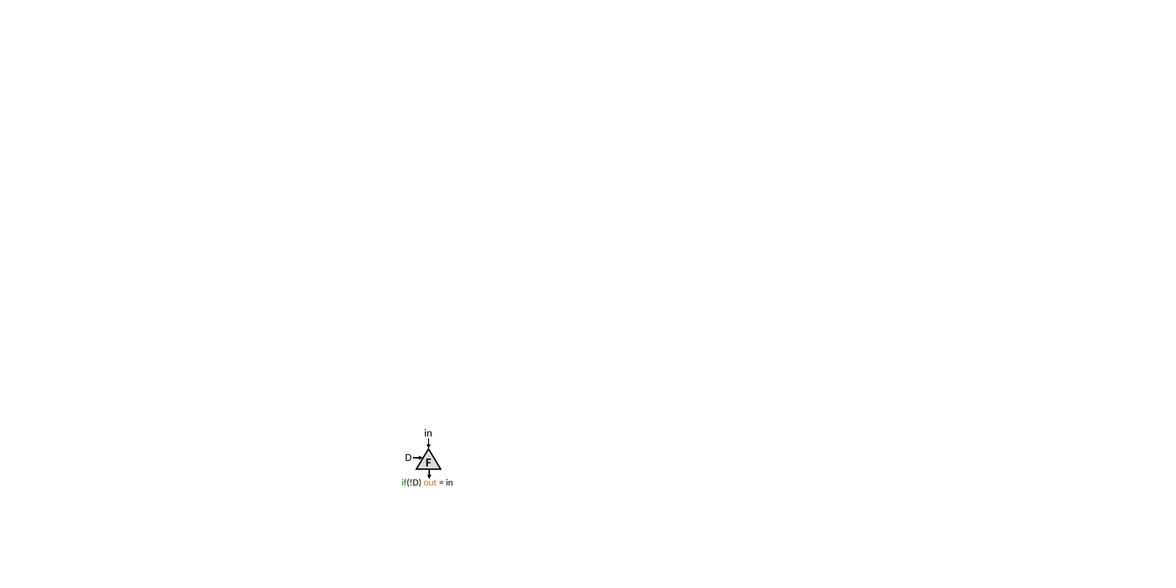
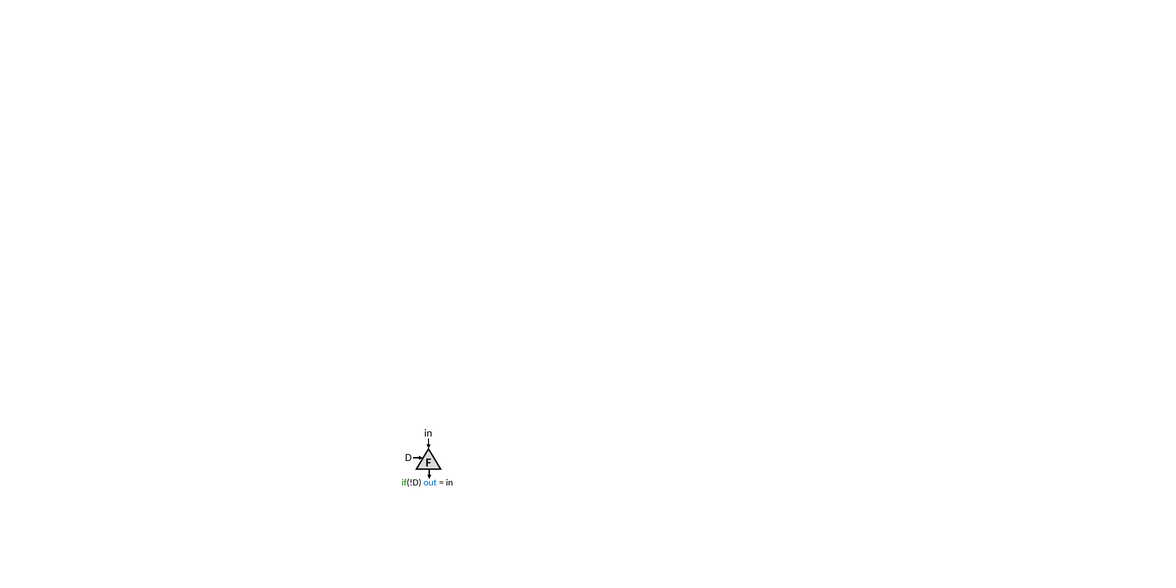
out colour: orange -> blue (430, 483)
